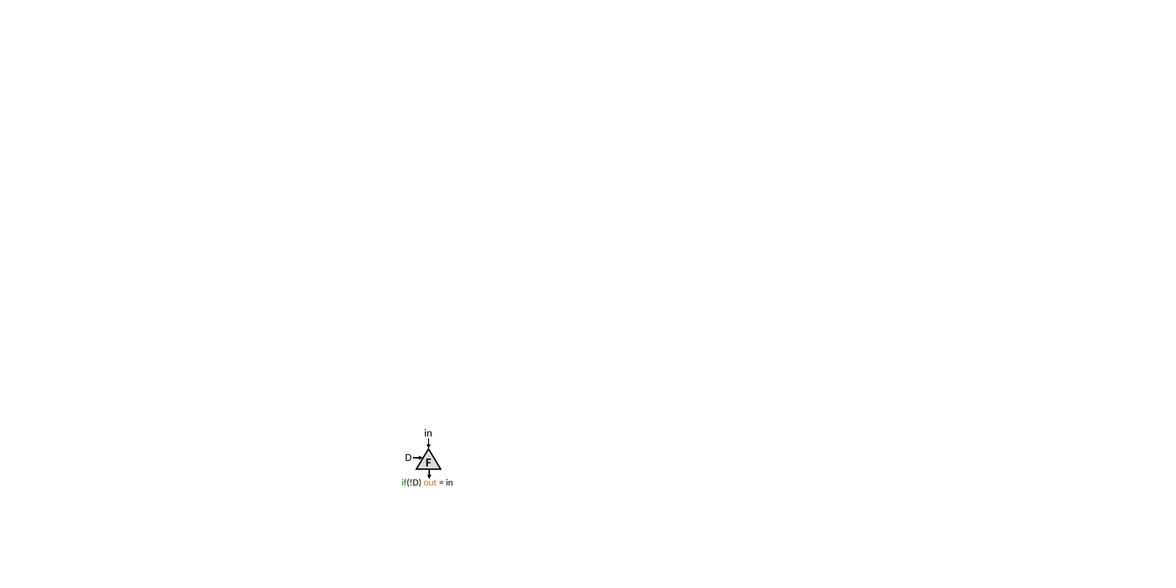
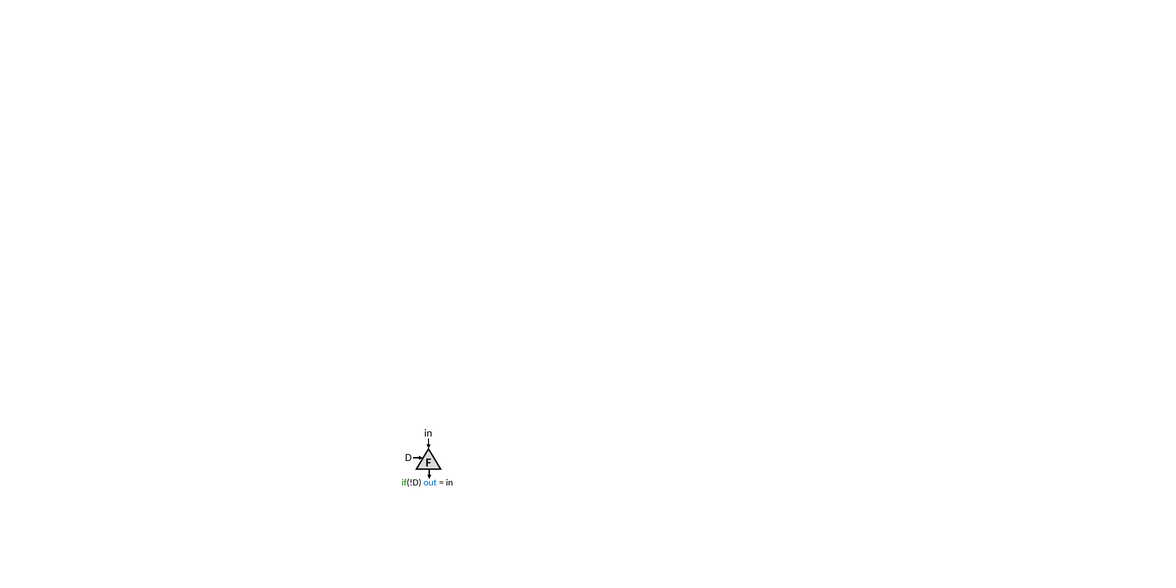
out colour: orange -> blue (430, 483)
